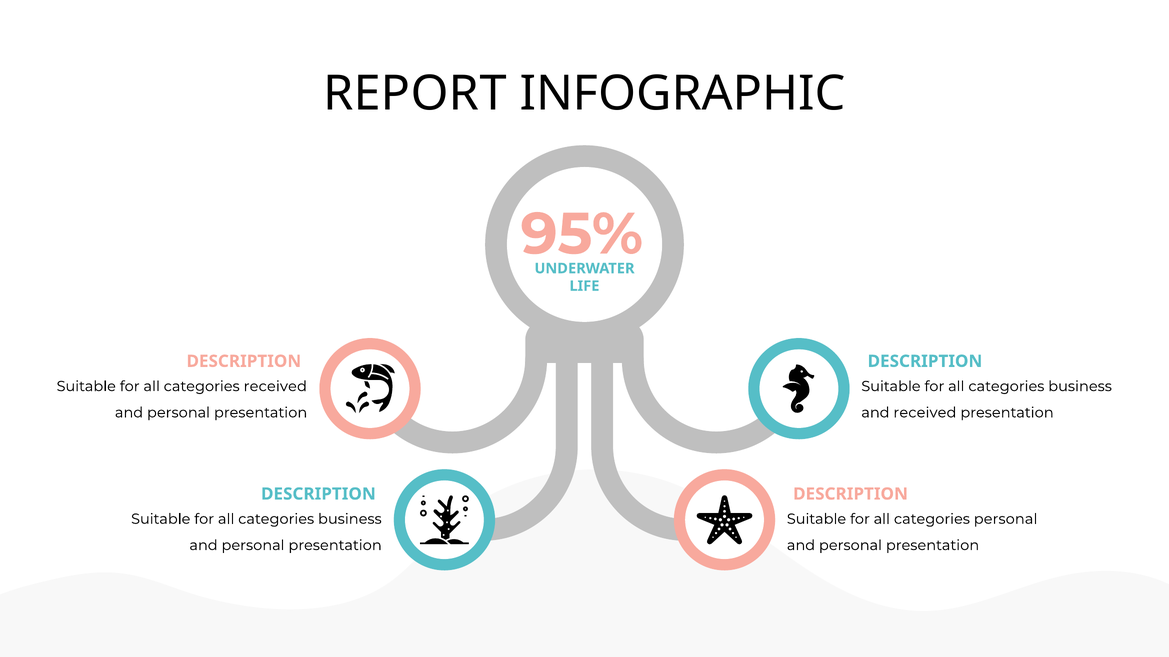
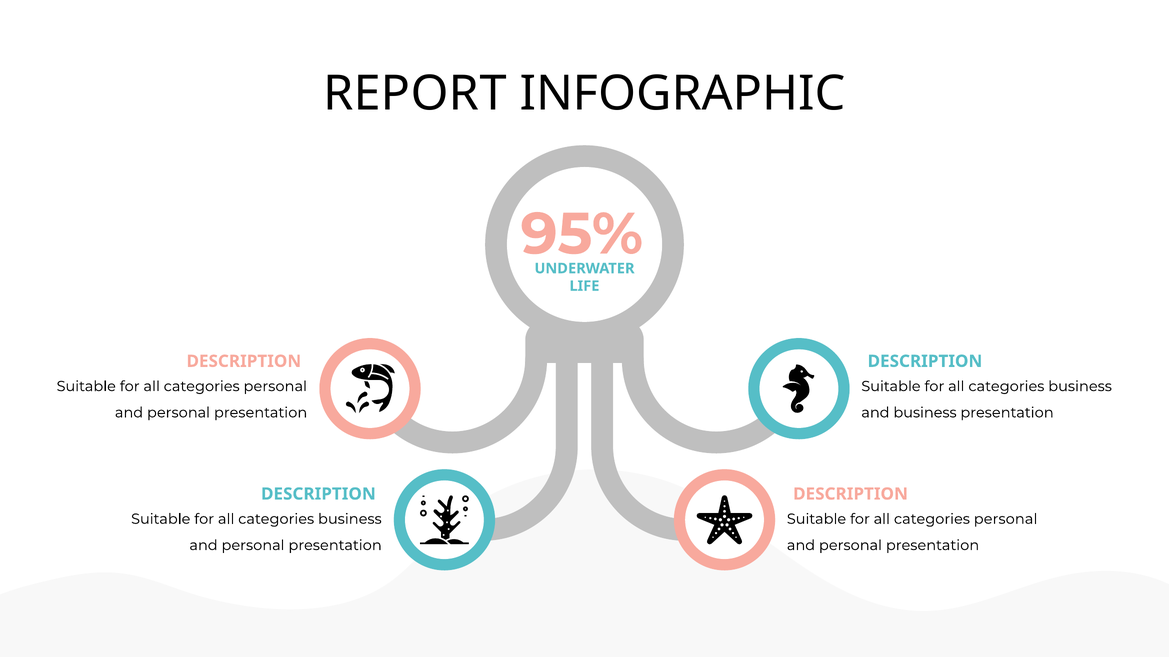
received: received -> personal (275, 387)
and received: received -> business (925, 413)
